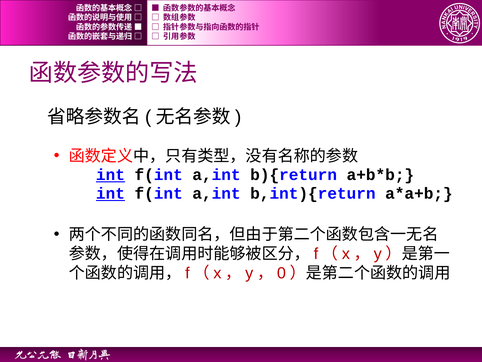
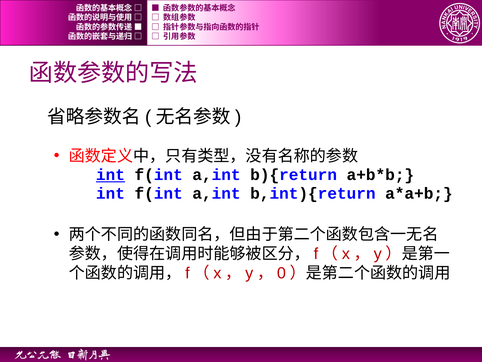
int underline: present -> none (110, 193)
